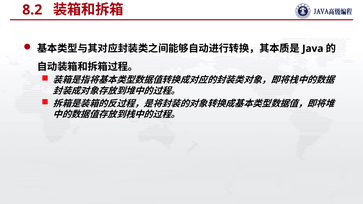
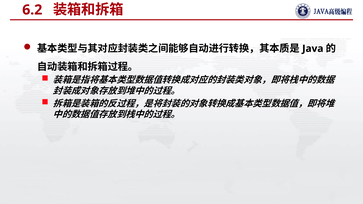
8.2: 8.2 -> 6.2 (32, 10)
